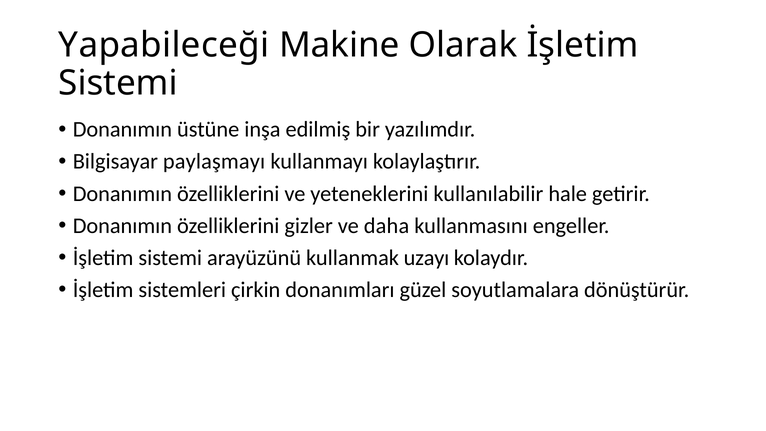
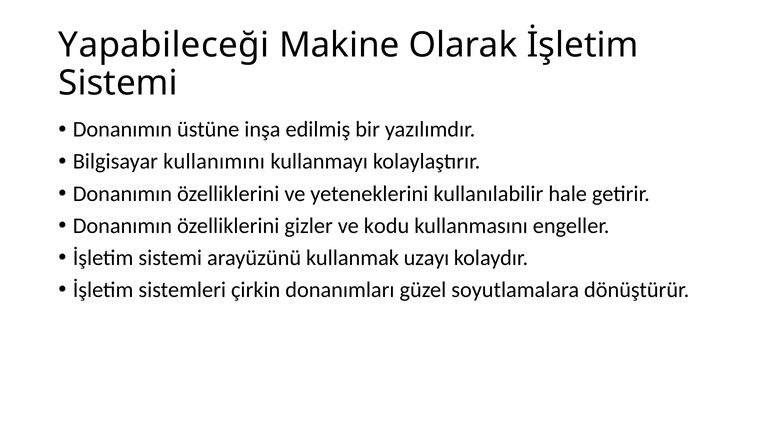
paylaşmayı: paylaşmayı -> kullanımını (214, 162)
daha: daha -> kodu (387, 226)
